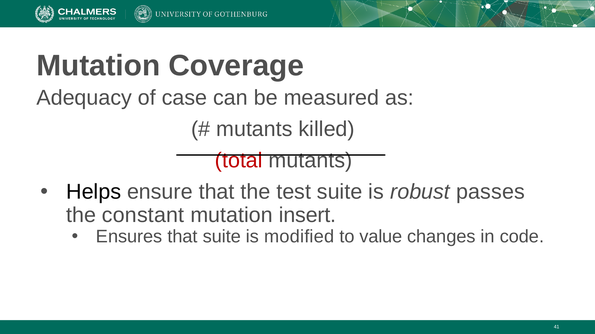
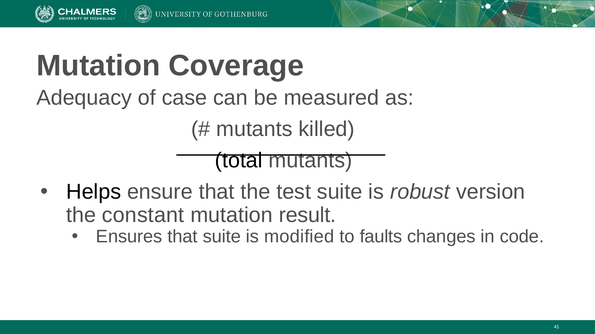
total colour: red -> black (239, 161)
passes: passes -> version (491, 192)
insert: insert -> result (307, 215)
value: value -> faults (381, 237)
